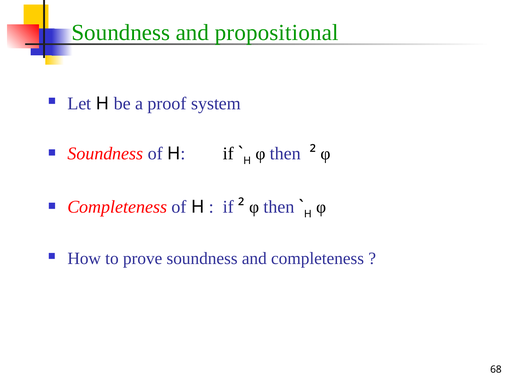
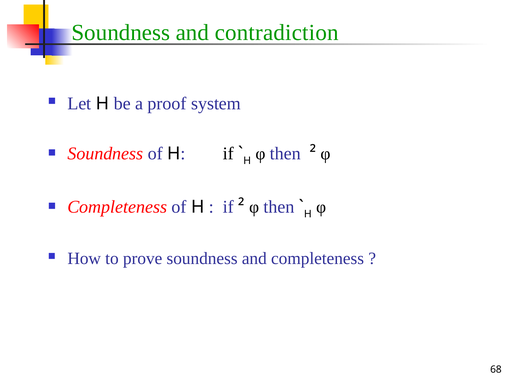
propositional: propositional -> contradiction (277, 33)
